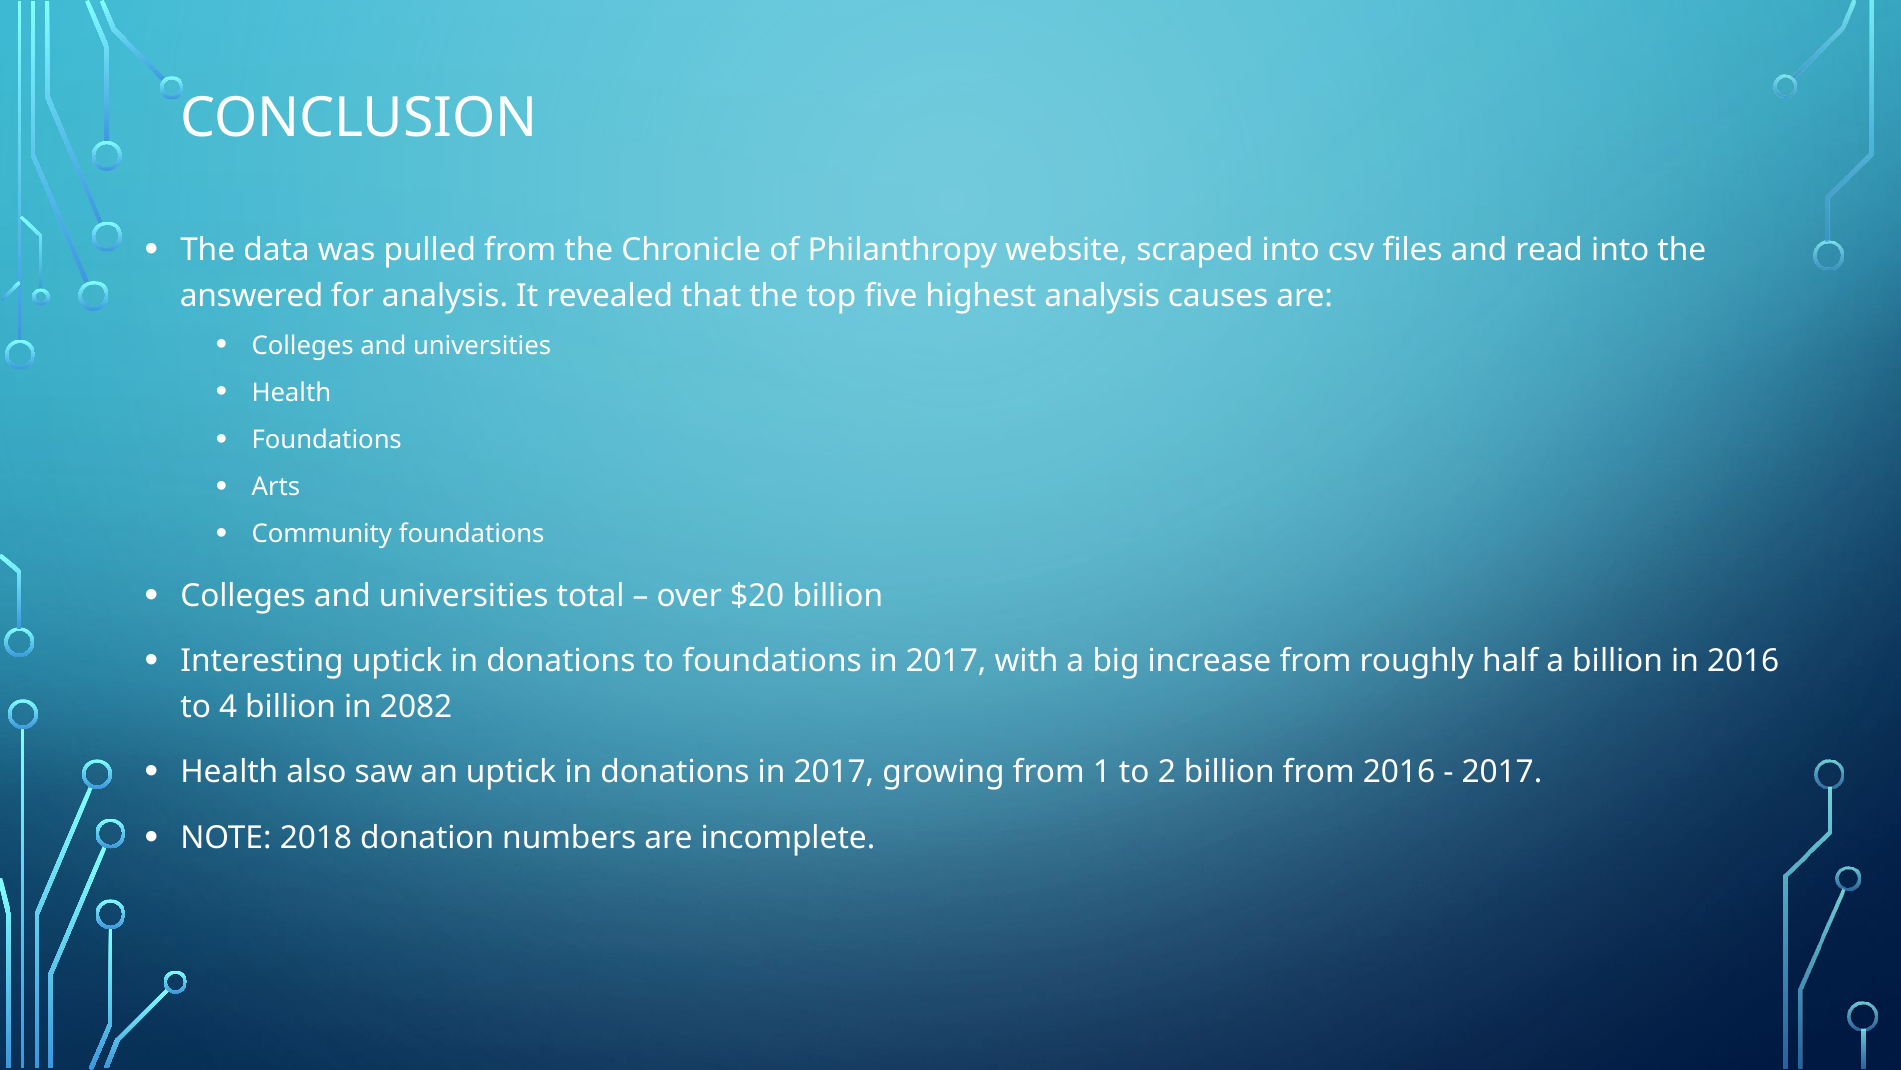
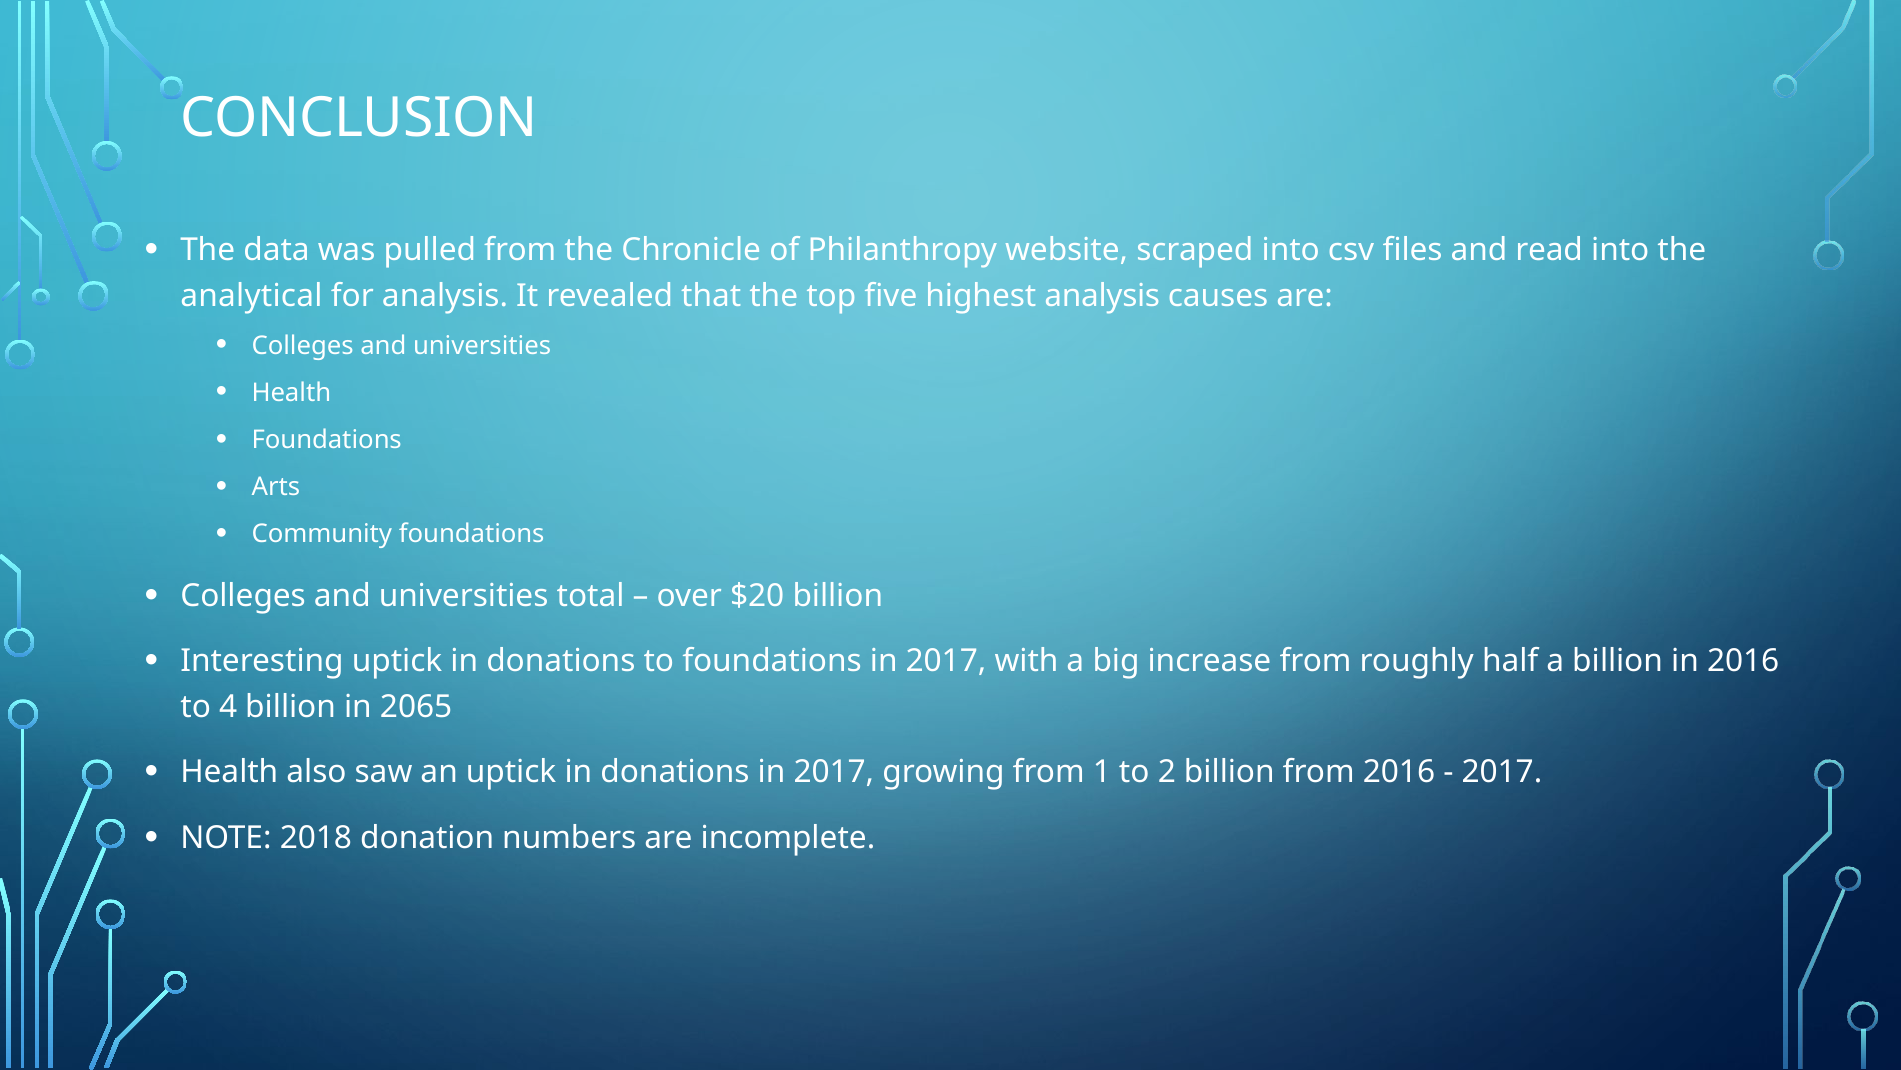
answered: answered -> analytical (251, 295)
2082: 2082 -> 2065 (416, 707)
